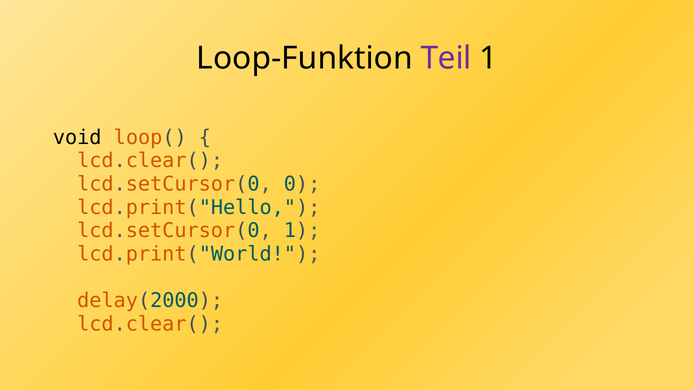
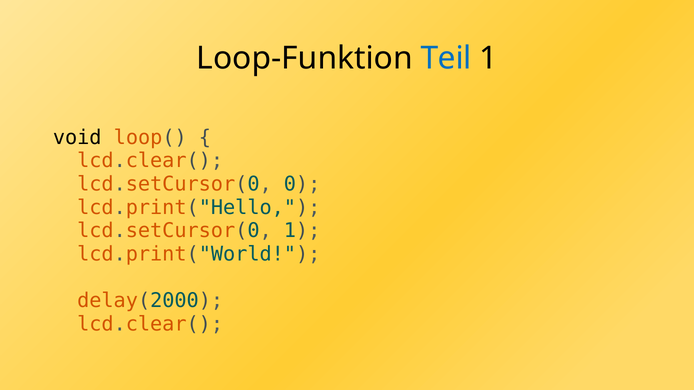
Teil colour: purple -> blue (446, 58)
